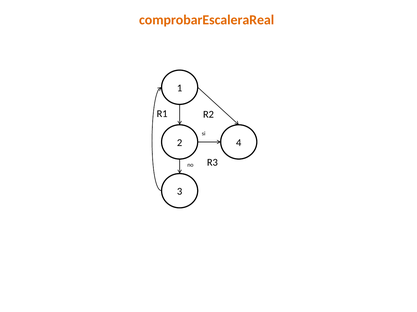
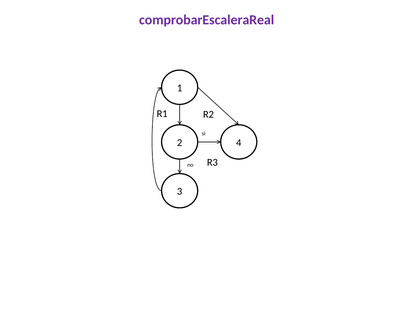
comprobarEscaleraReal colour: orange -> purple (207, 20)
